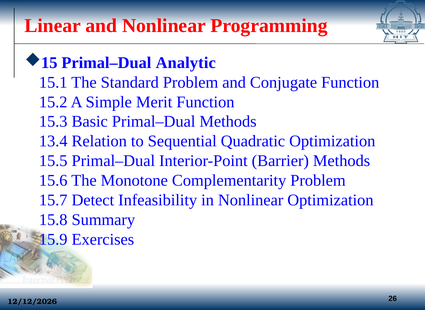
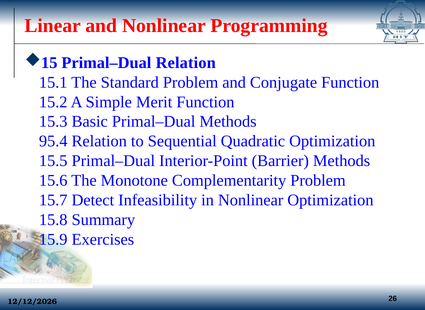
Primal–Dual Analytic: Analytic -> Relation (186, 63)
13.4: 13.4 -> 95.4 (53, 141)
